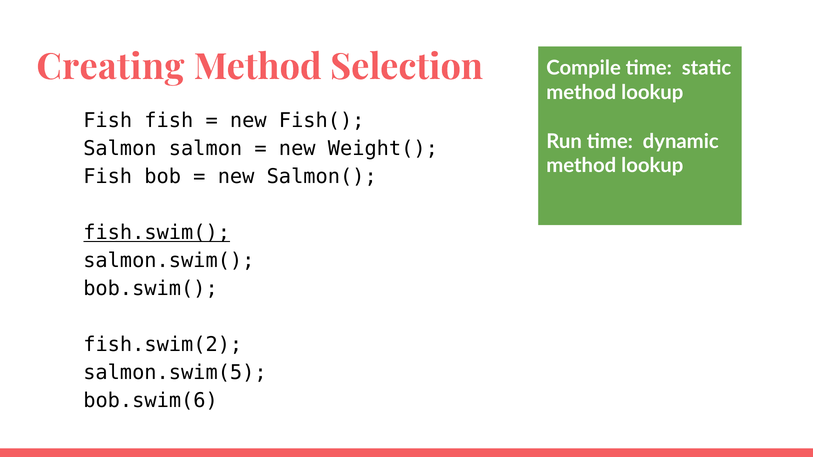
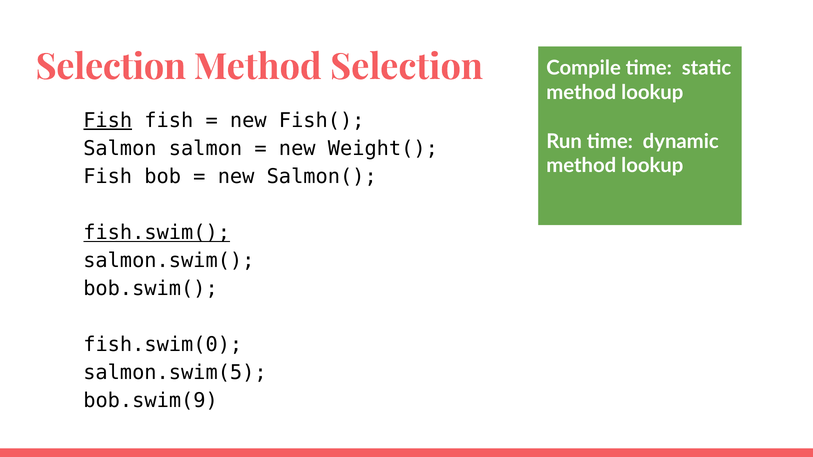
Creating: Creating -> Selection (111, 67)
Fish underline: none -> present (108, 121)
fish.swim(2: fish.swim(2 -> fish.swim(0 (163, 345)
bob.swim(6: bob.swim(6 -> bob.swim(9 (151, 401)
